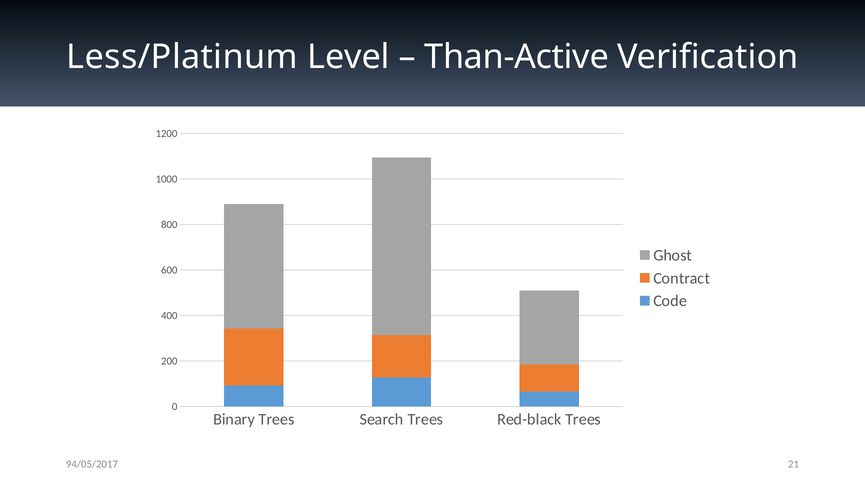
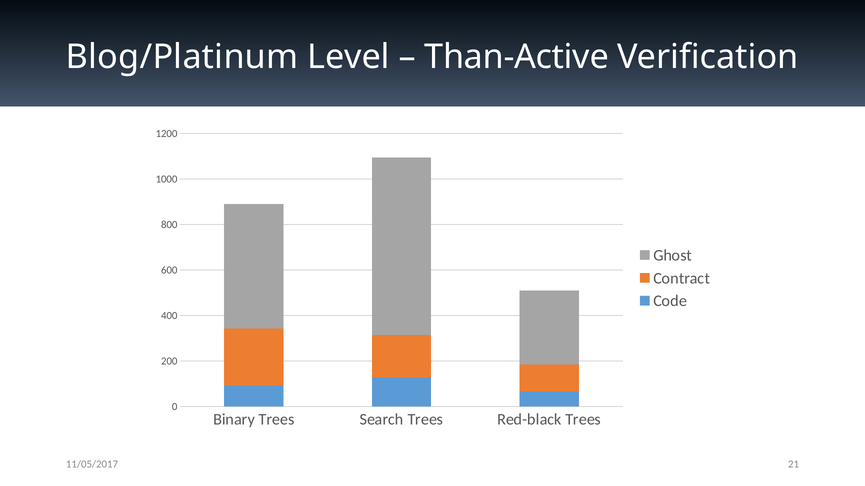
Less/Platinum: Less/Platinum -> Blog/Platinum (182, 57)
94/05/2017: 94/05/2017 -> 11/05/2017 (92, 465)
